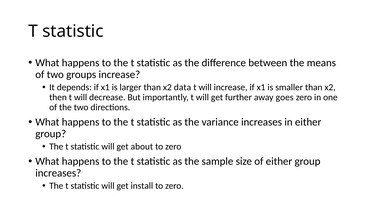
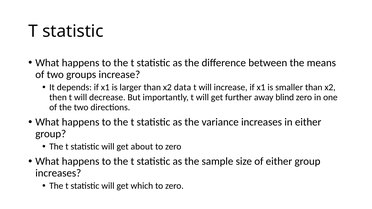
goes: goes -> blind (285, 97)
install: install -> which (142, 186)
